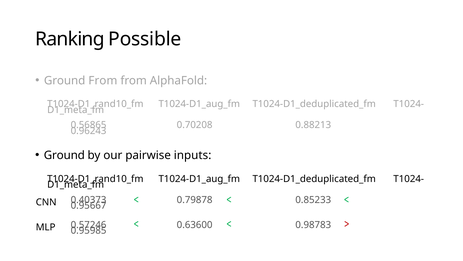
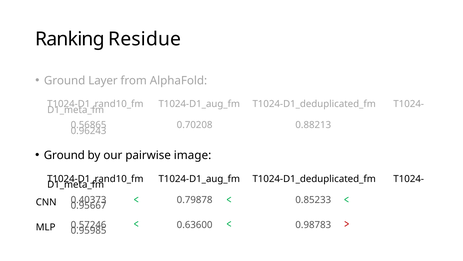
Possible: Possible -> Residue (145, 39)
Ground From: From -> Layer (103, 81)
inputs: inputs -> image (193, 155)
